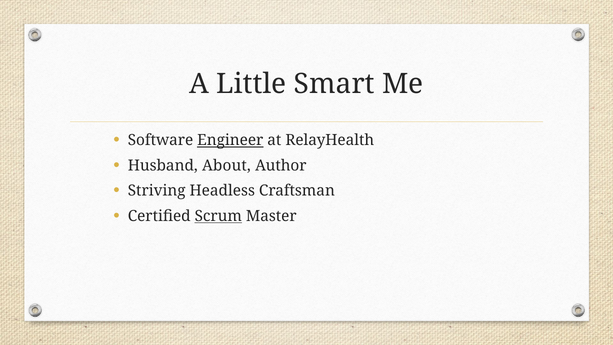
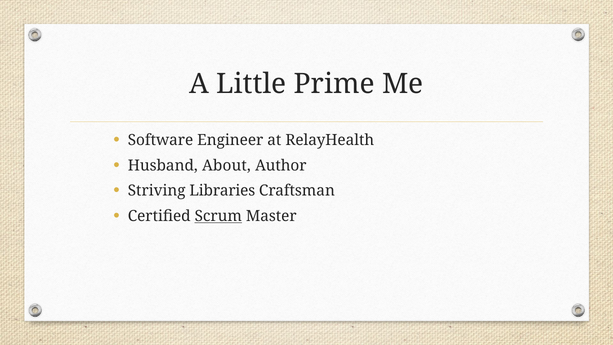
Smart: Smart -> Prime (334, 84)
Engineer underline: present -> none (230, 140)
Headless: Headless -> Libraries (222, 191)
